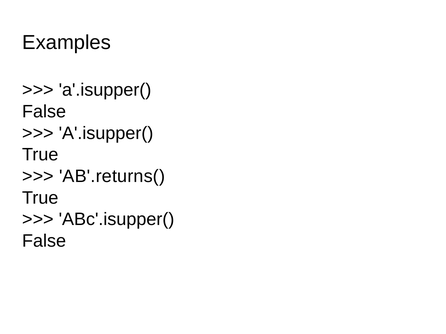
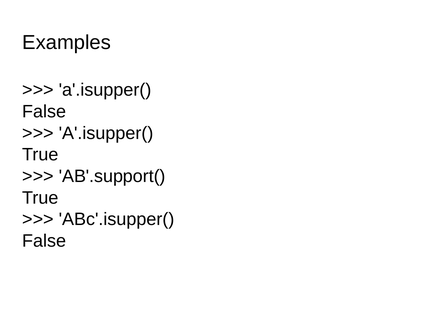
AB'.returns(: AB'.returns( -> AB'.support( (112, 176)
